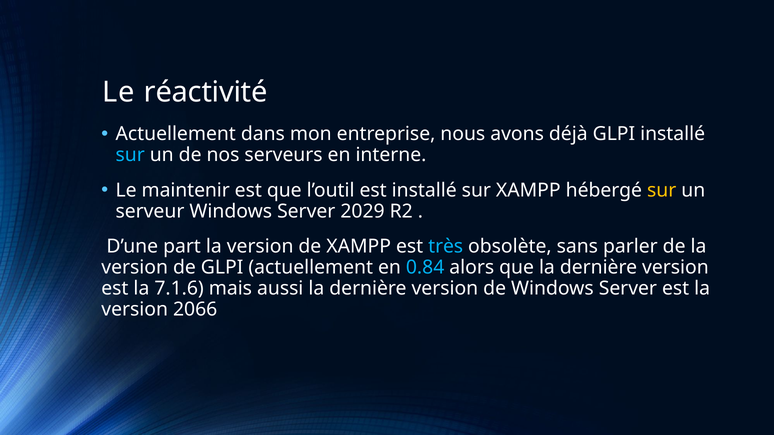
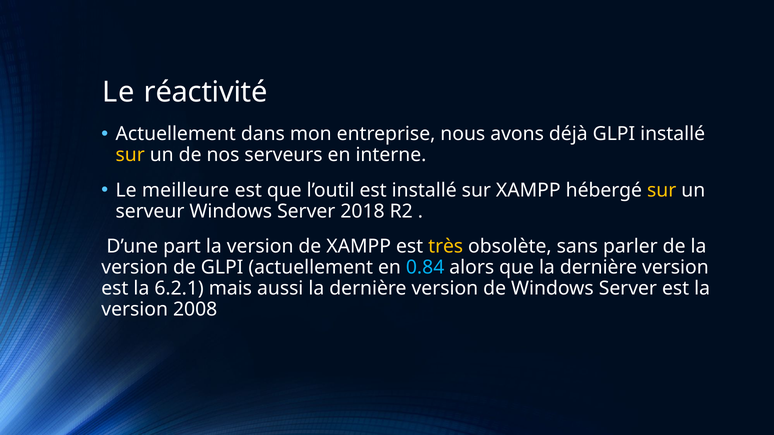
sur colour: light blue -> yellow (130, 155)
maintenir: maintenir -> meilleure (186, 191)
2029: 2029 -> 2018 (363, 211)
très colour: light blue -> yellow (446, 247)
7.1.6: 7.1.6 -> 6.2.1 (179, 289)
2066: 2066 -> 2008 (195, 310)
